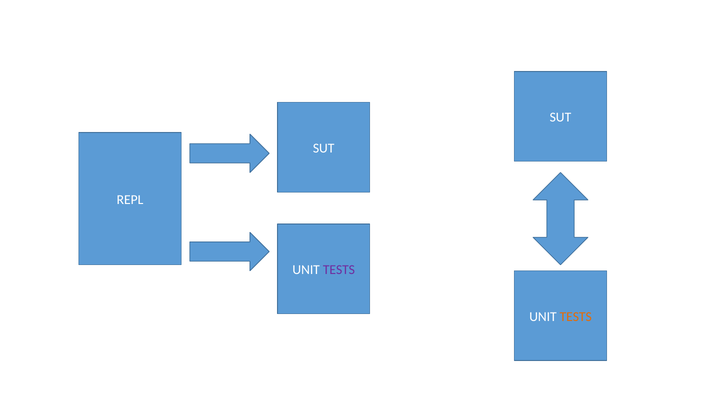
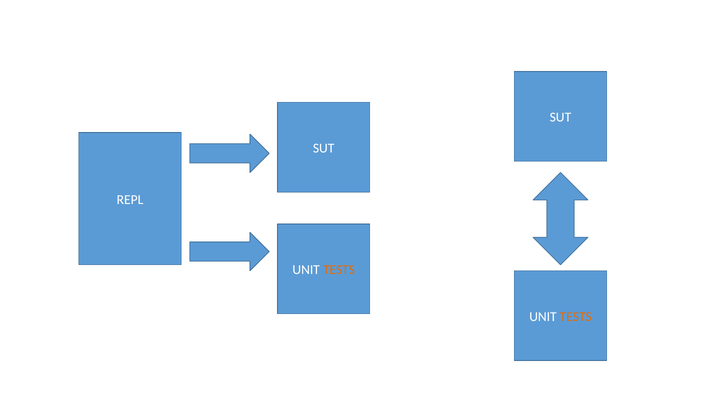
TESTS colour: purple -> orange (339, 270)
